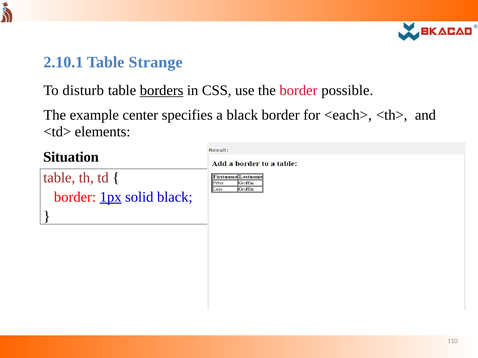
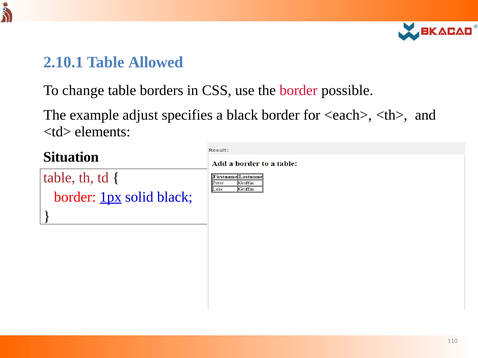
Strange: Strange -> Allowed (156, 62)
disturb: disturb -> change (83, 91)
borders underline: present -> none (162, 91)
center: center -> adjust (140, 115)
